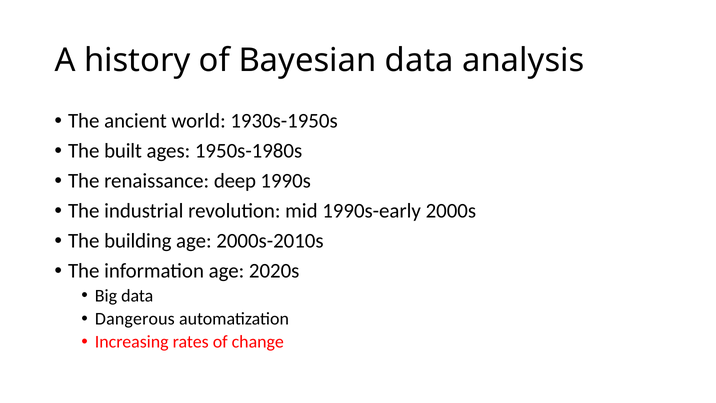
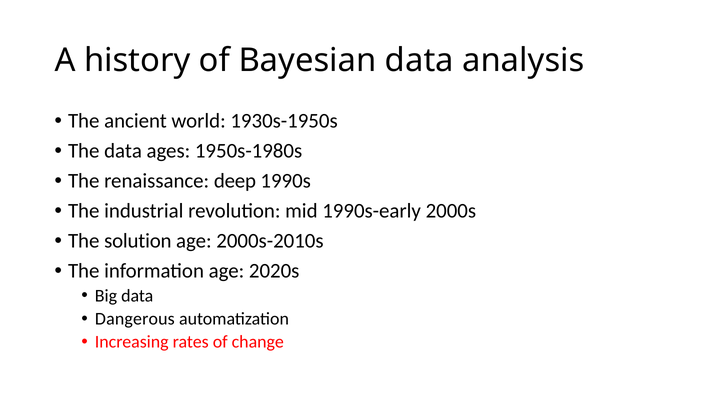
The built: built -> data (123, 151)
building: building -> solution (138, 241)
